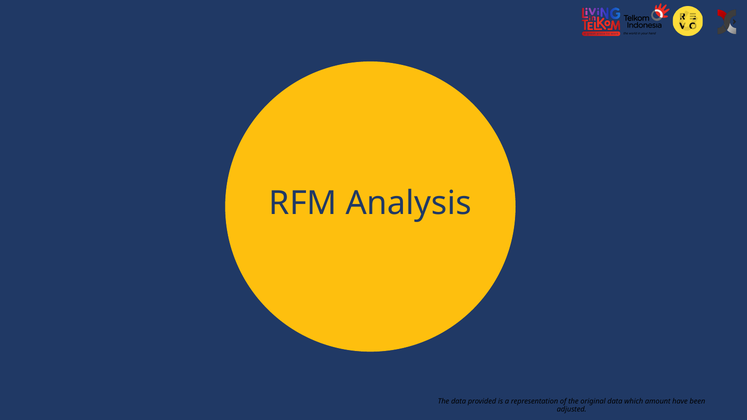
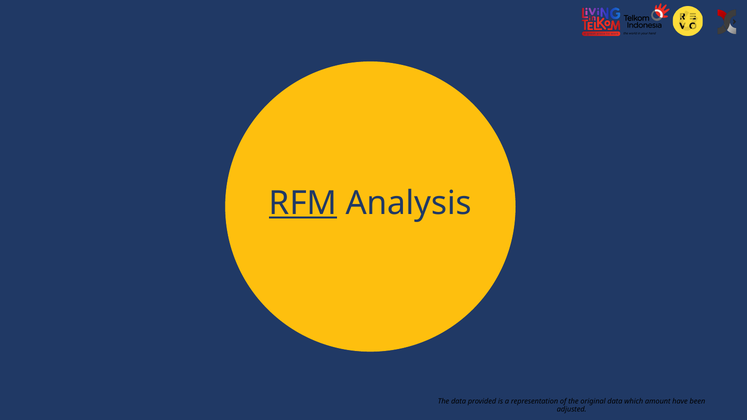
RFM underline: none -> present (303, 203)
